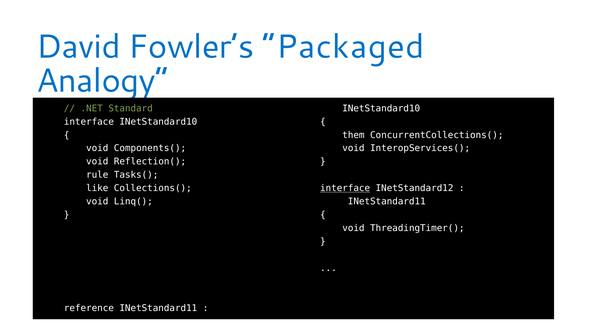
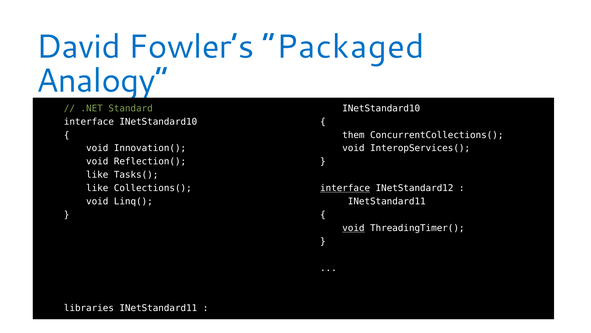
Components(: Components( -> Innovation( (150, 148)
rule: rule -> like (97, 175)
void underline: none -> present (353, 228)
reference: reference -> libraries (89, 308)
